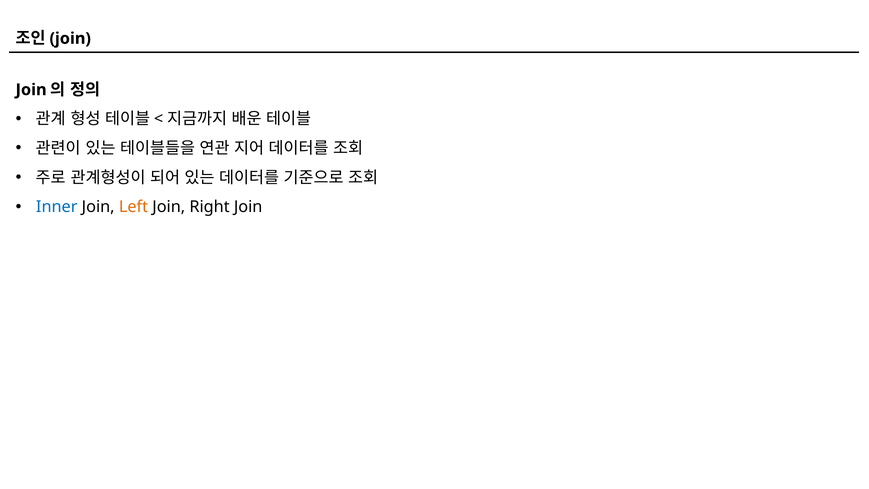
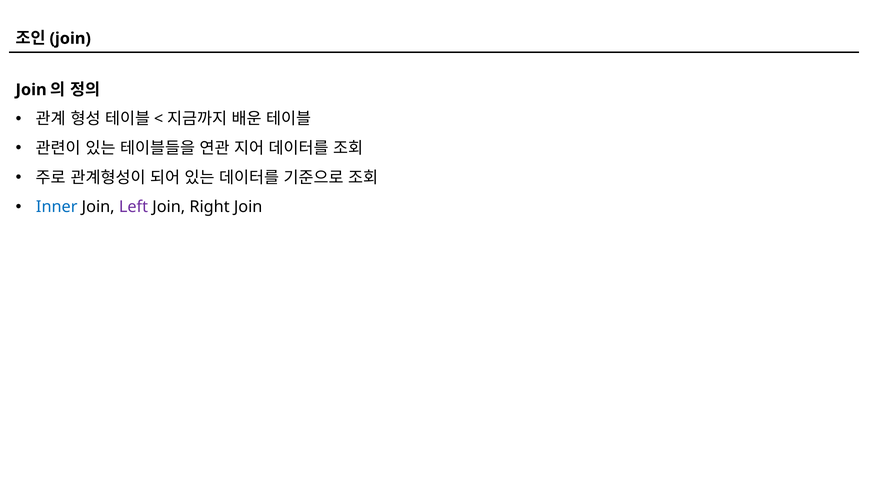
Left colour: orange -> purple (133, 207)
